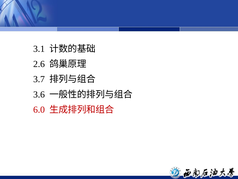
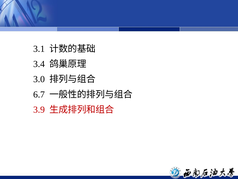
2.6: 2.6 -> 3.4 (39, 64)
3.7: 3.7 -> 3.0 (39, 79)
3.6: 3.6 -> 6.7 (39, 94)
6.0: 6.0 -> 3.9 (39, 109)
